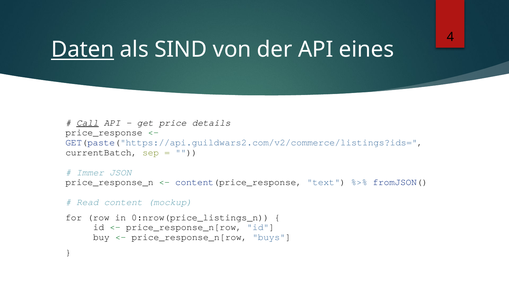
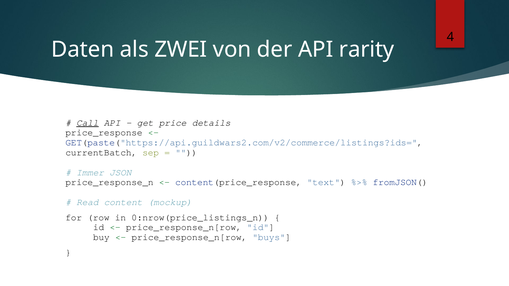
Daten underline: present -> none (83, 50)
SIND: SIND -> ZWEI (181, 50)
eines: eines -> rarity (367, 50)
